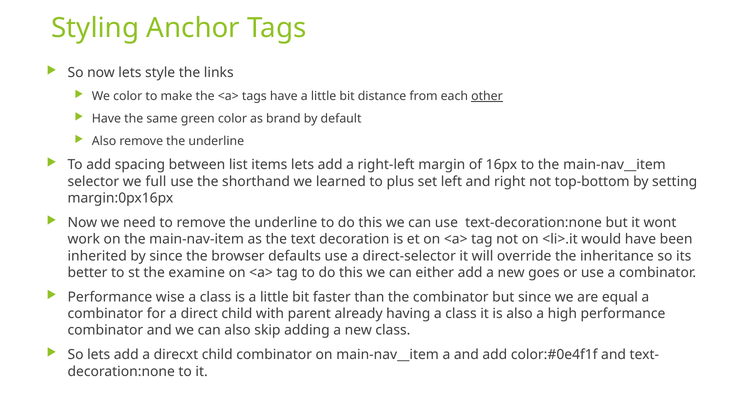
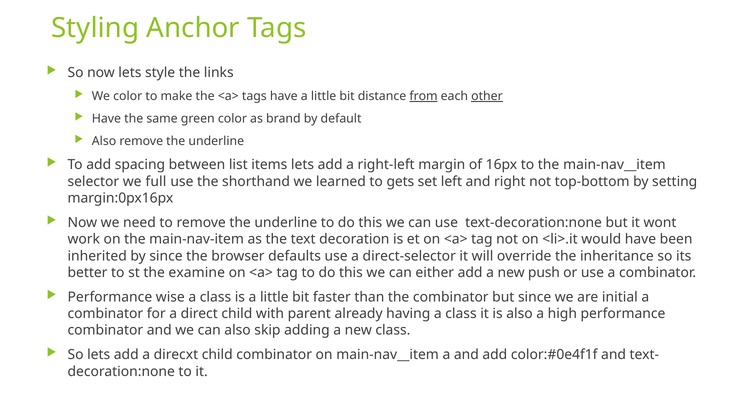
from underline: none -> present (424, 96)
plus: plus -> gets (400, 181)
goes: goes -> push (544, 272)
equal: equal -> initial (620, 297)
